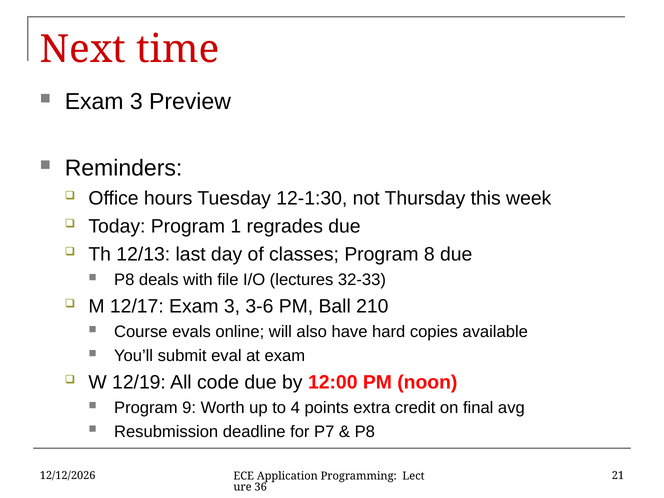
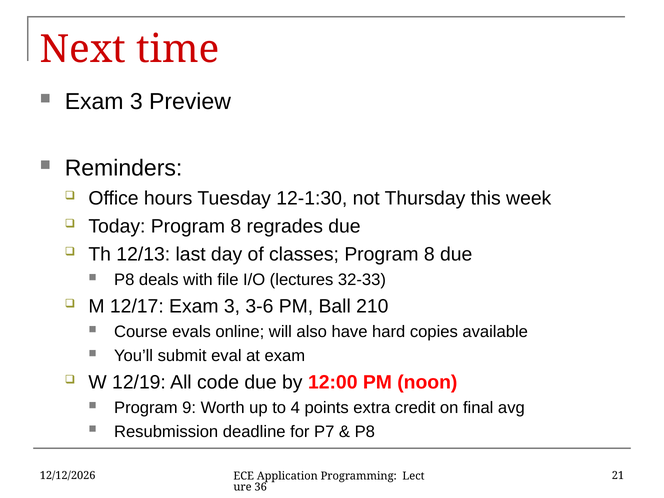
Today Program 1: 1 -> 8 (236, 226)
